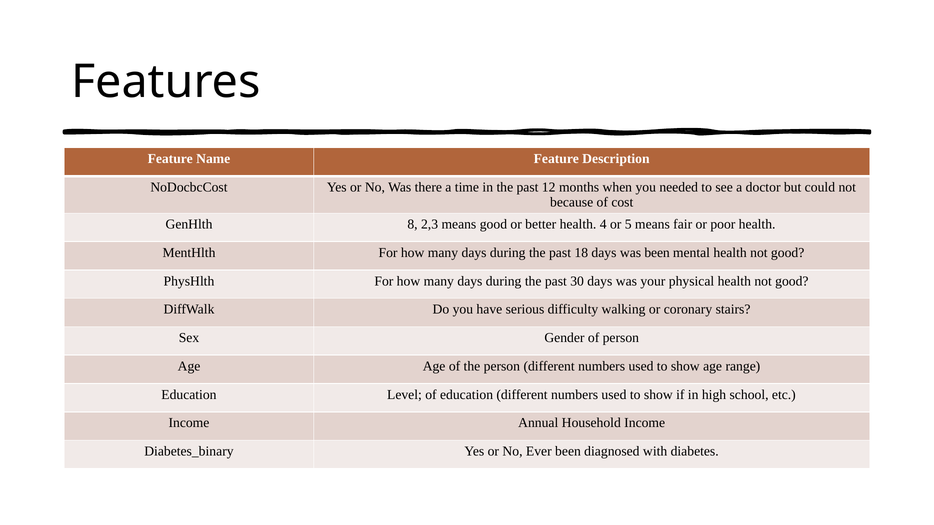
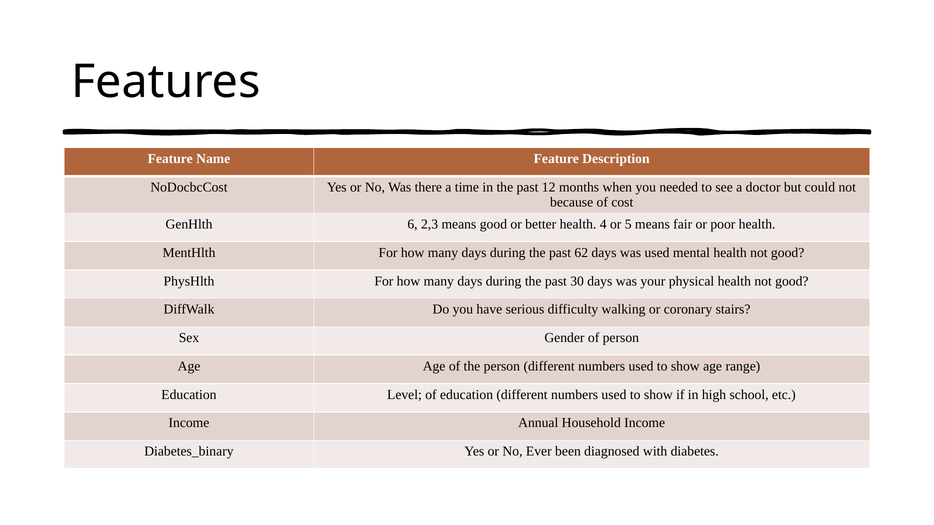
8: 8 -> 6 (413, 224)
18: 18 -> 62 (581, 253)
was been: been -> used (657, 253)
